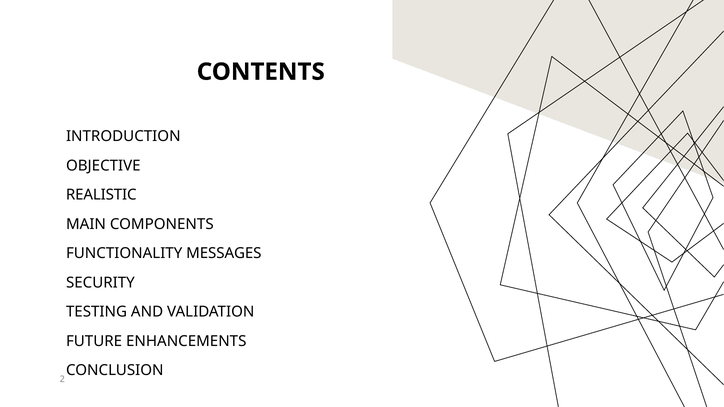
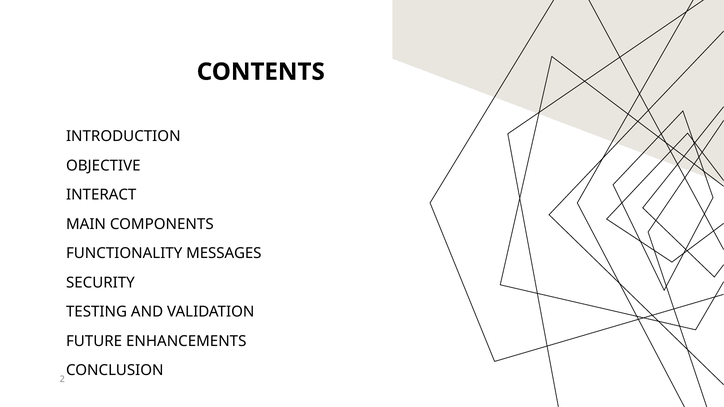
REALISTIC: REALISTIC -> INTERACT (101, 195)
